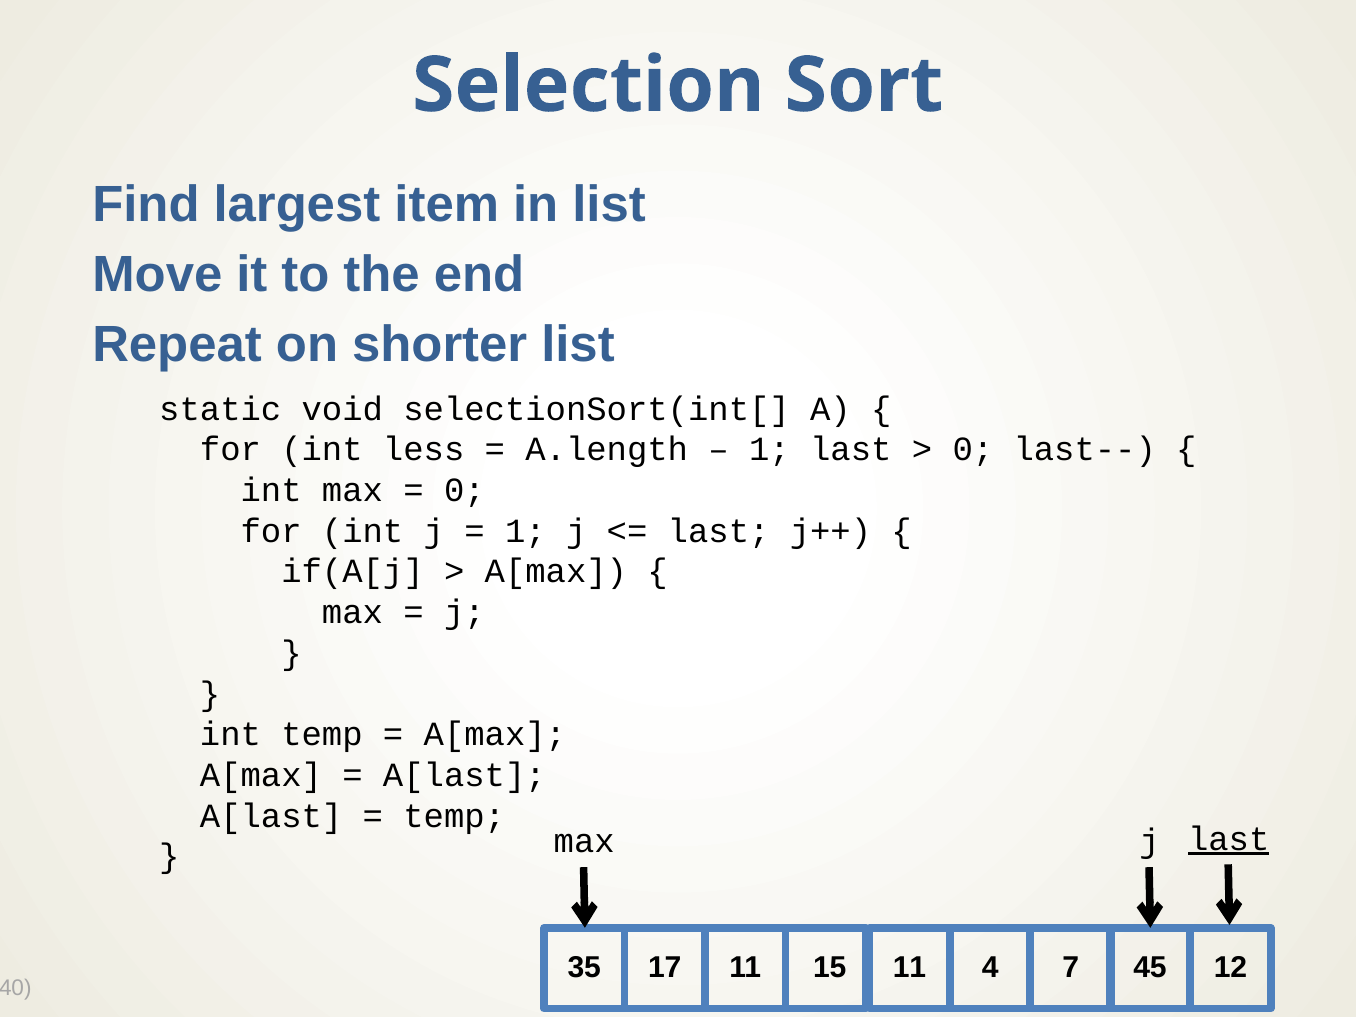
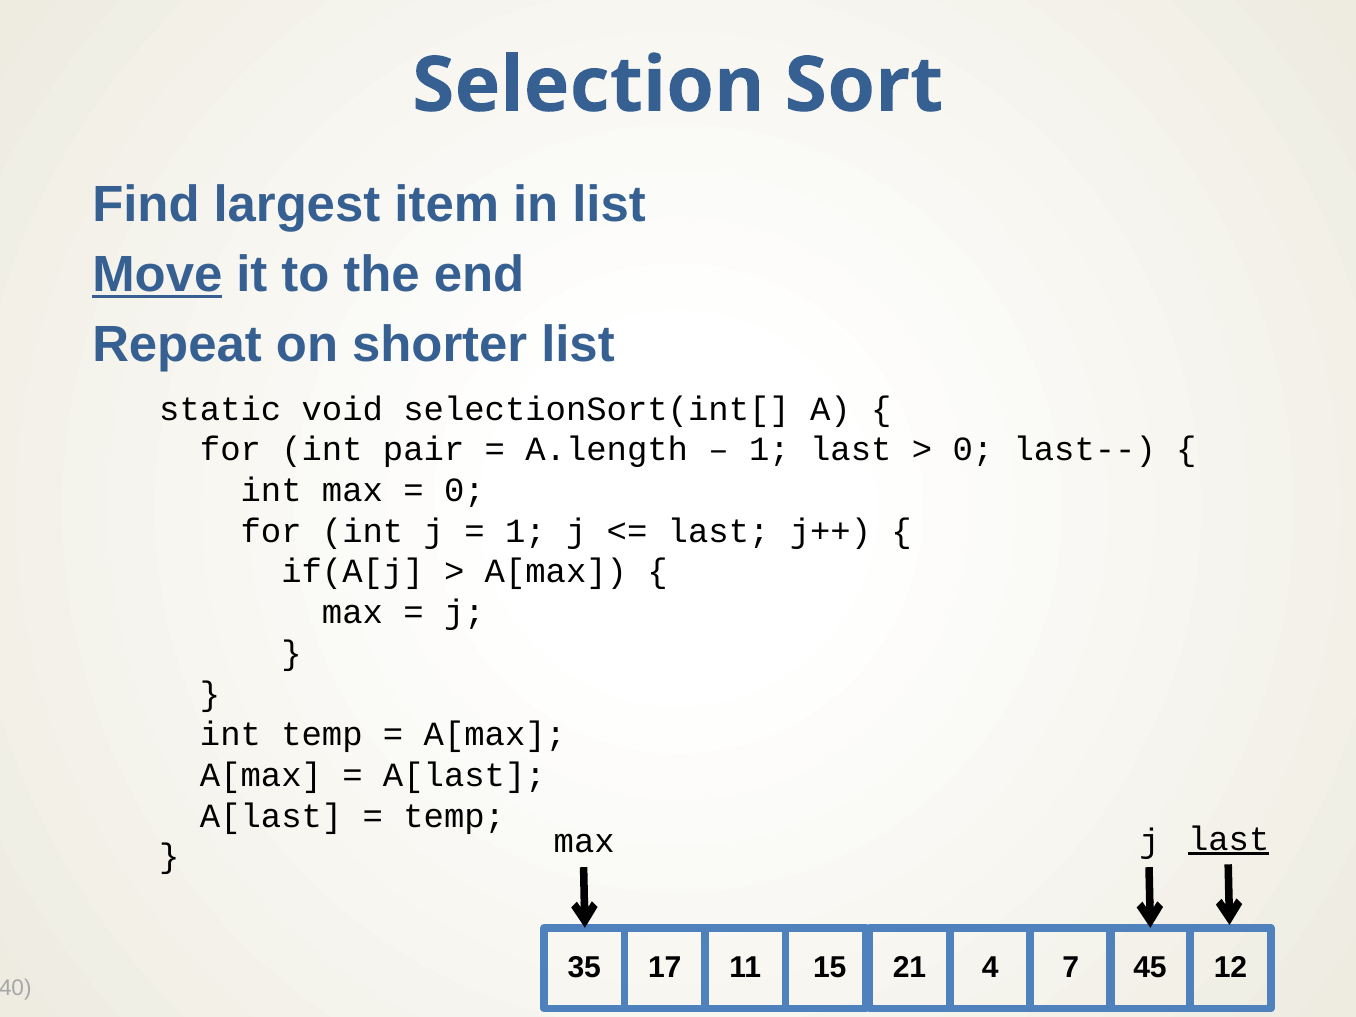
Move underline: none -> present (157, 275)
less: less -> pair (424, 450)
15 11: 11 -> 21 (910, 968)
